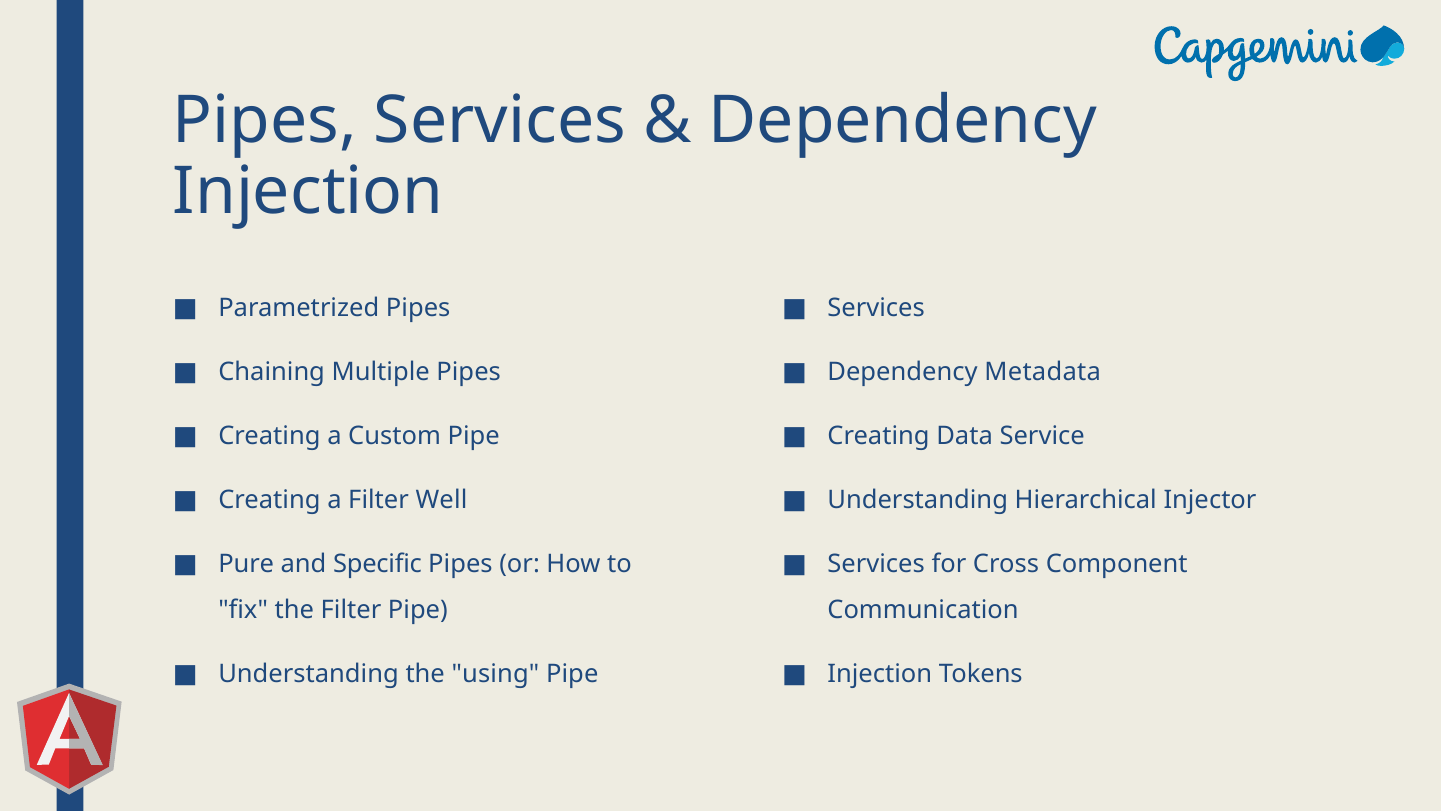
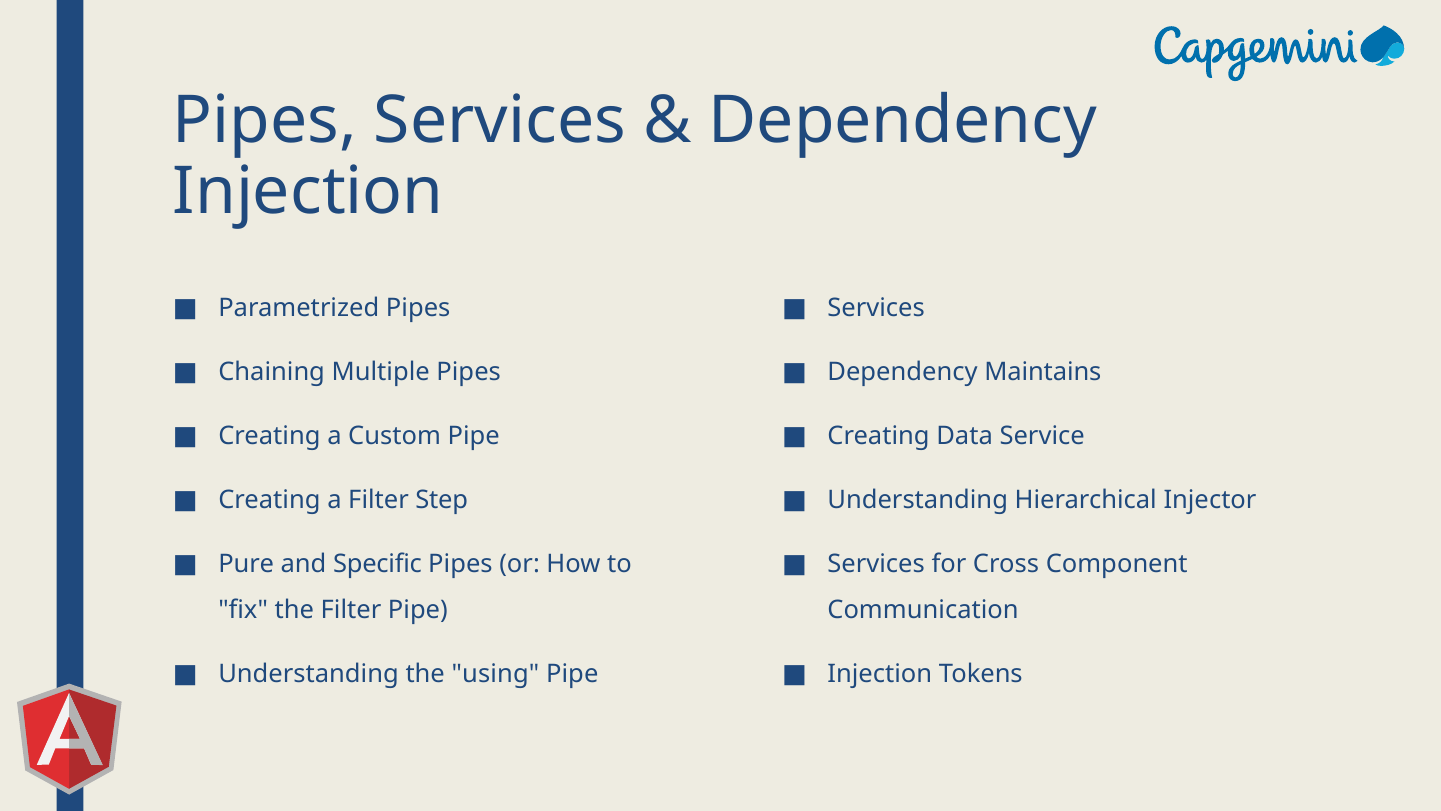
Metadata: Metadata -> Maintains (1043, 372)
Well: Well -> Step (442, 500)
